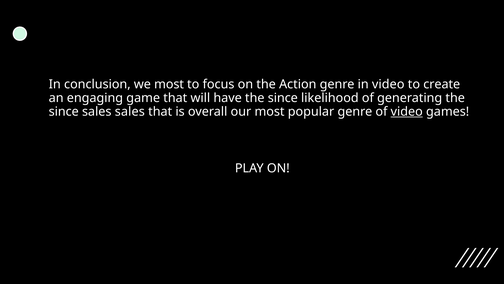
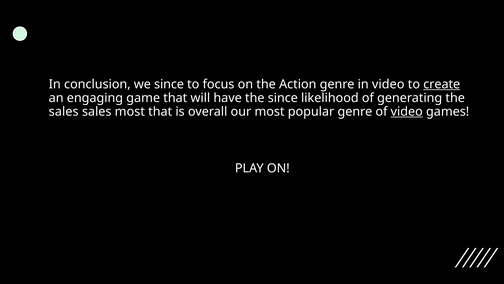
we most: most -> since (169, 84)
create underline: none -> present (442, 84)
since: since -> sales (64, 111)
sales sales: sales -> most (130, 111)
